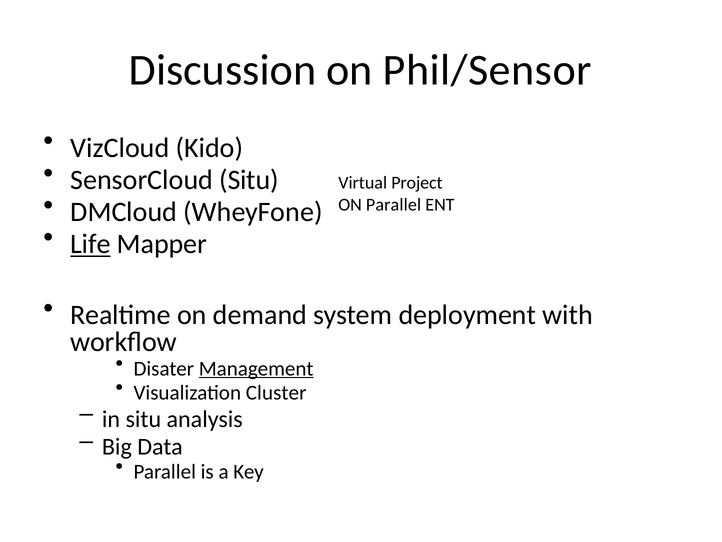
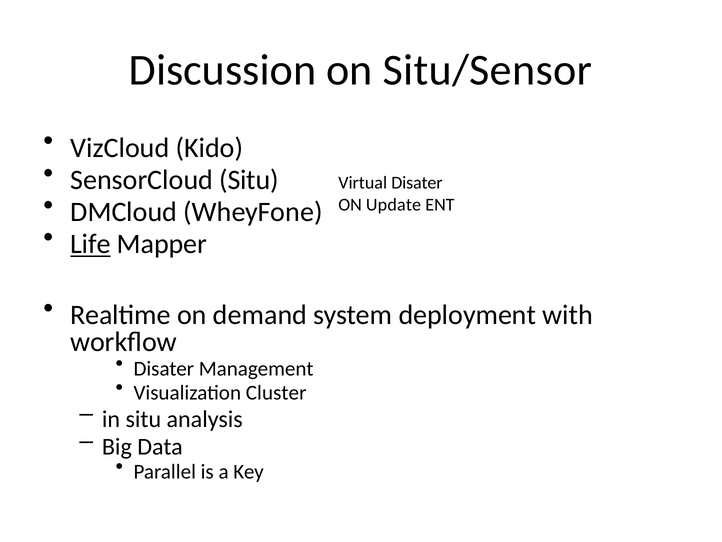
Phil/Sensor: Phil/Sensor -> Situ/Sensor (487, 70)
Virtual Project: Project -> Disater (417, 183)
ON Parallel: Parallel -> Update (394, 204)
Management underline: present -> none (256, 368)
